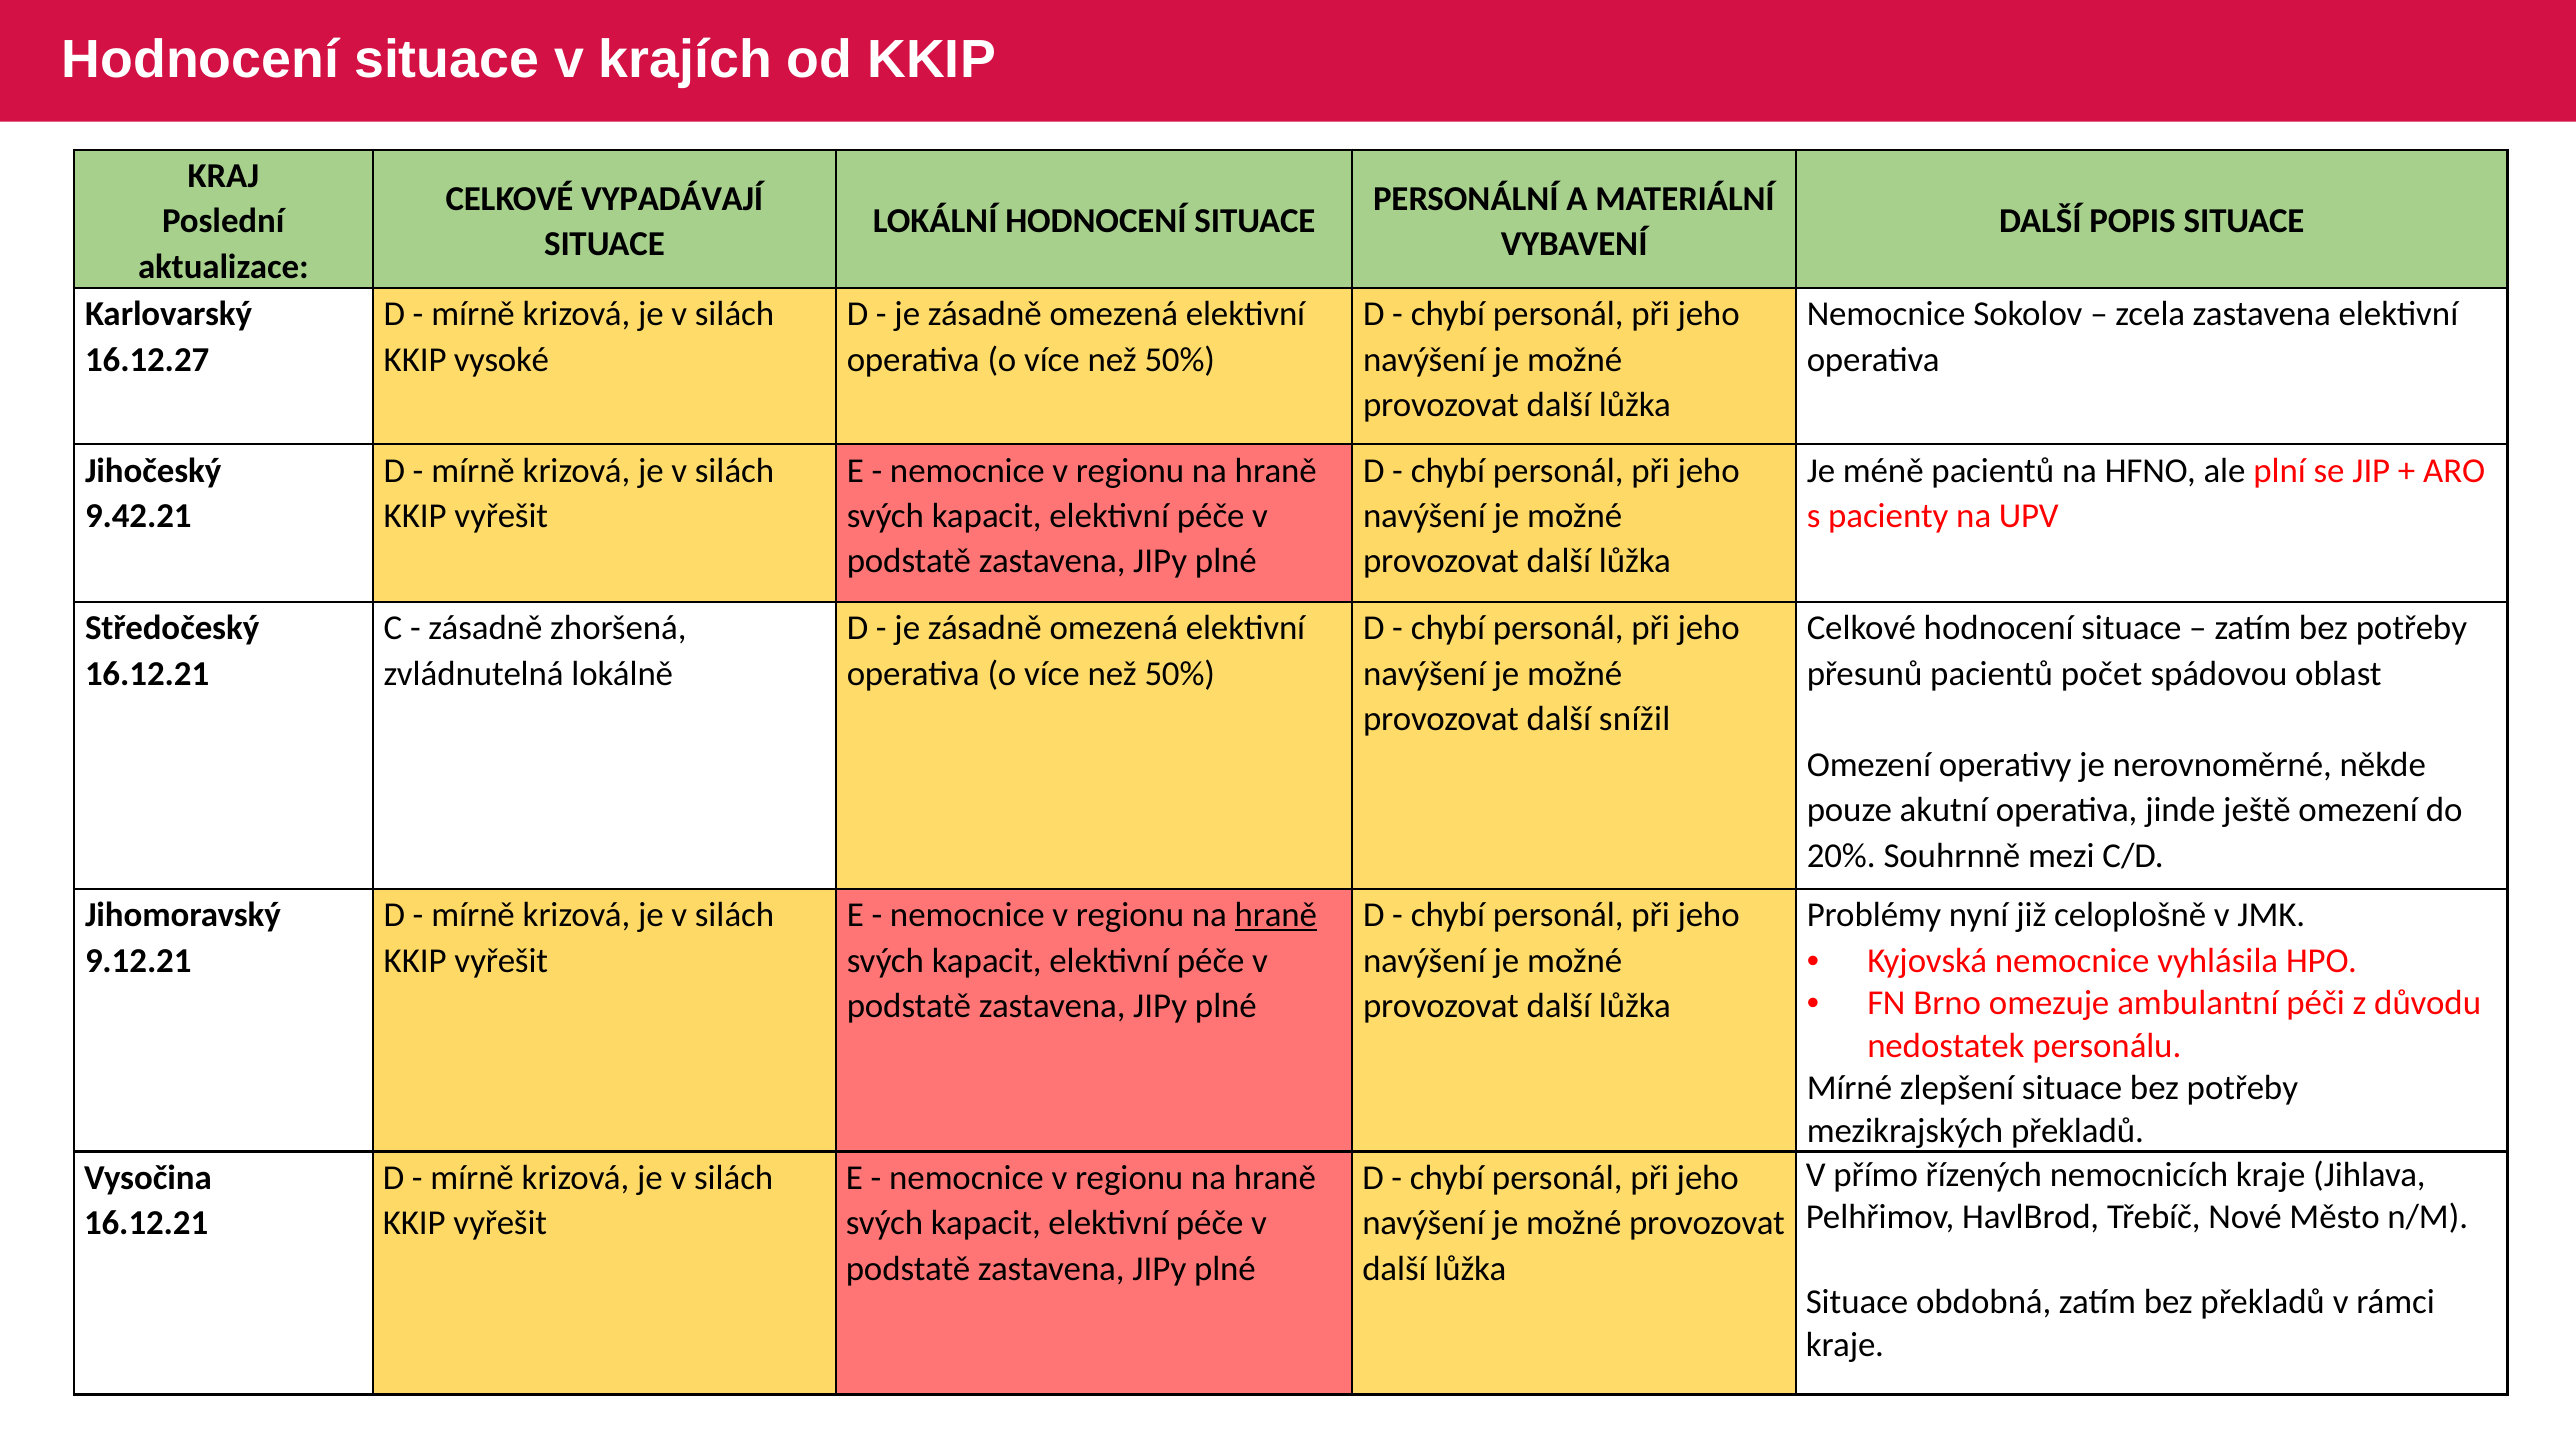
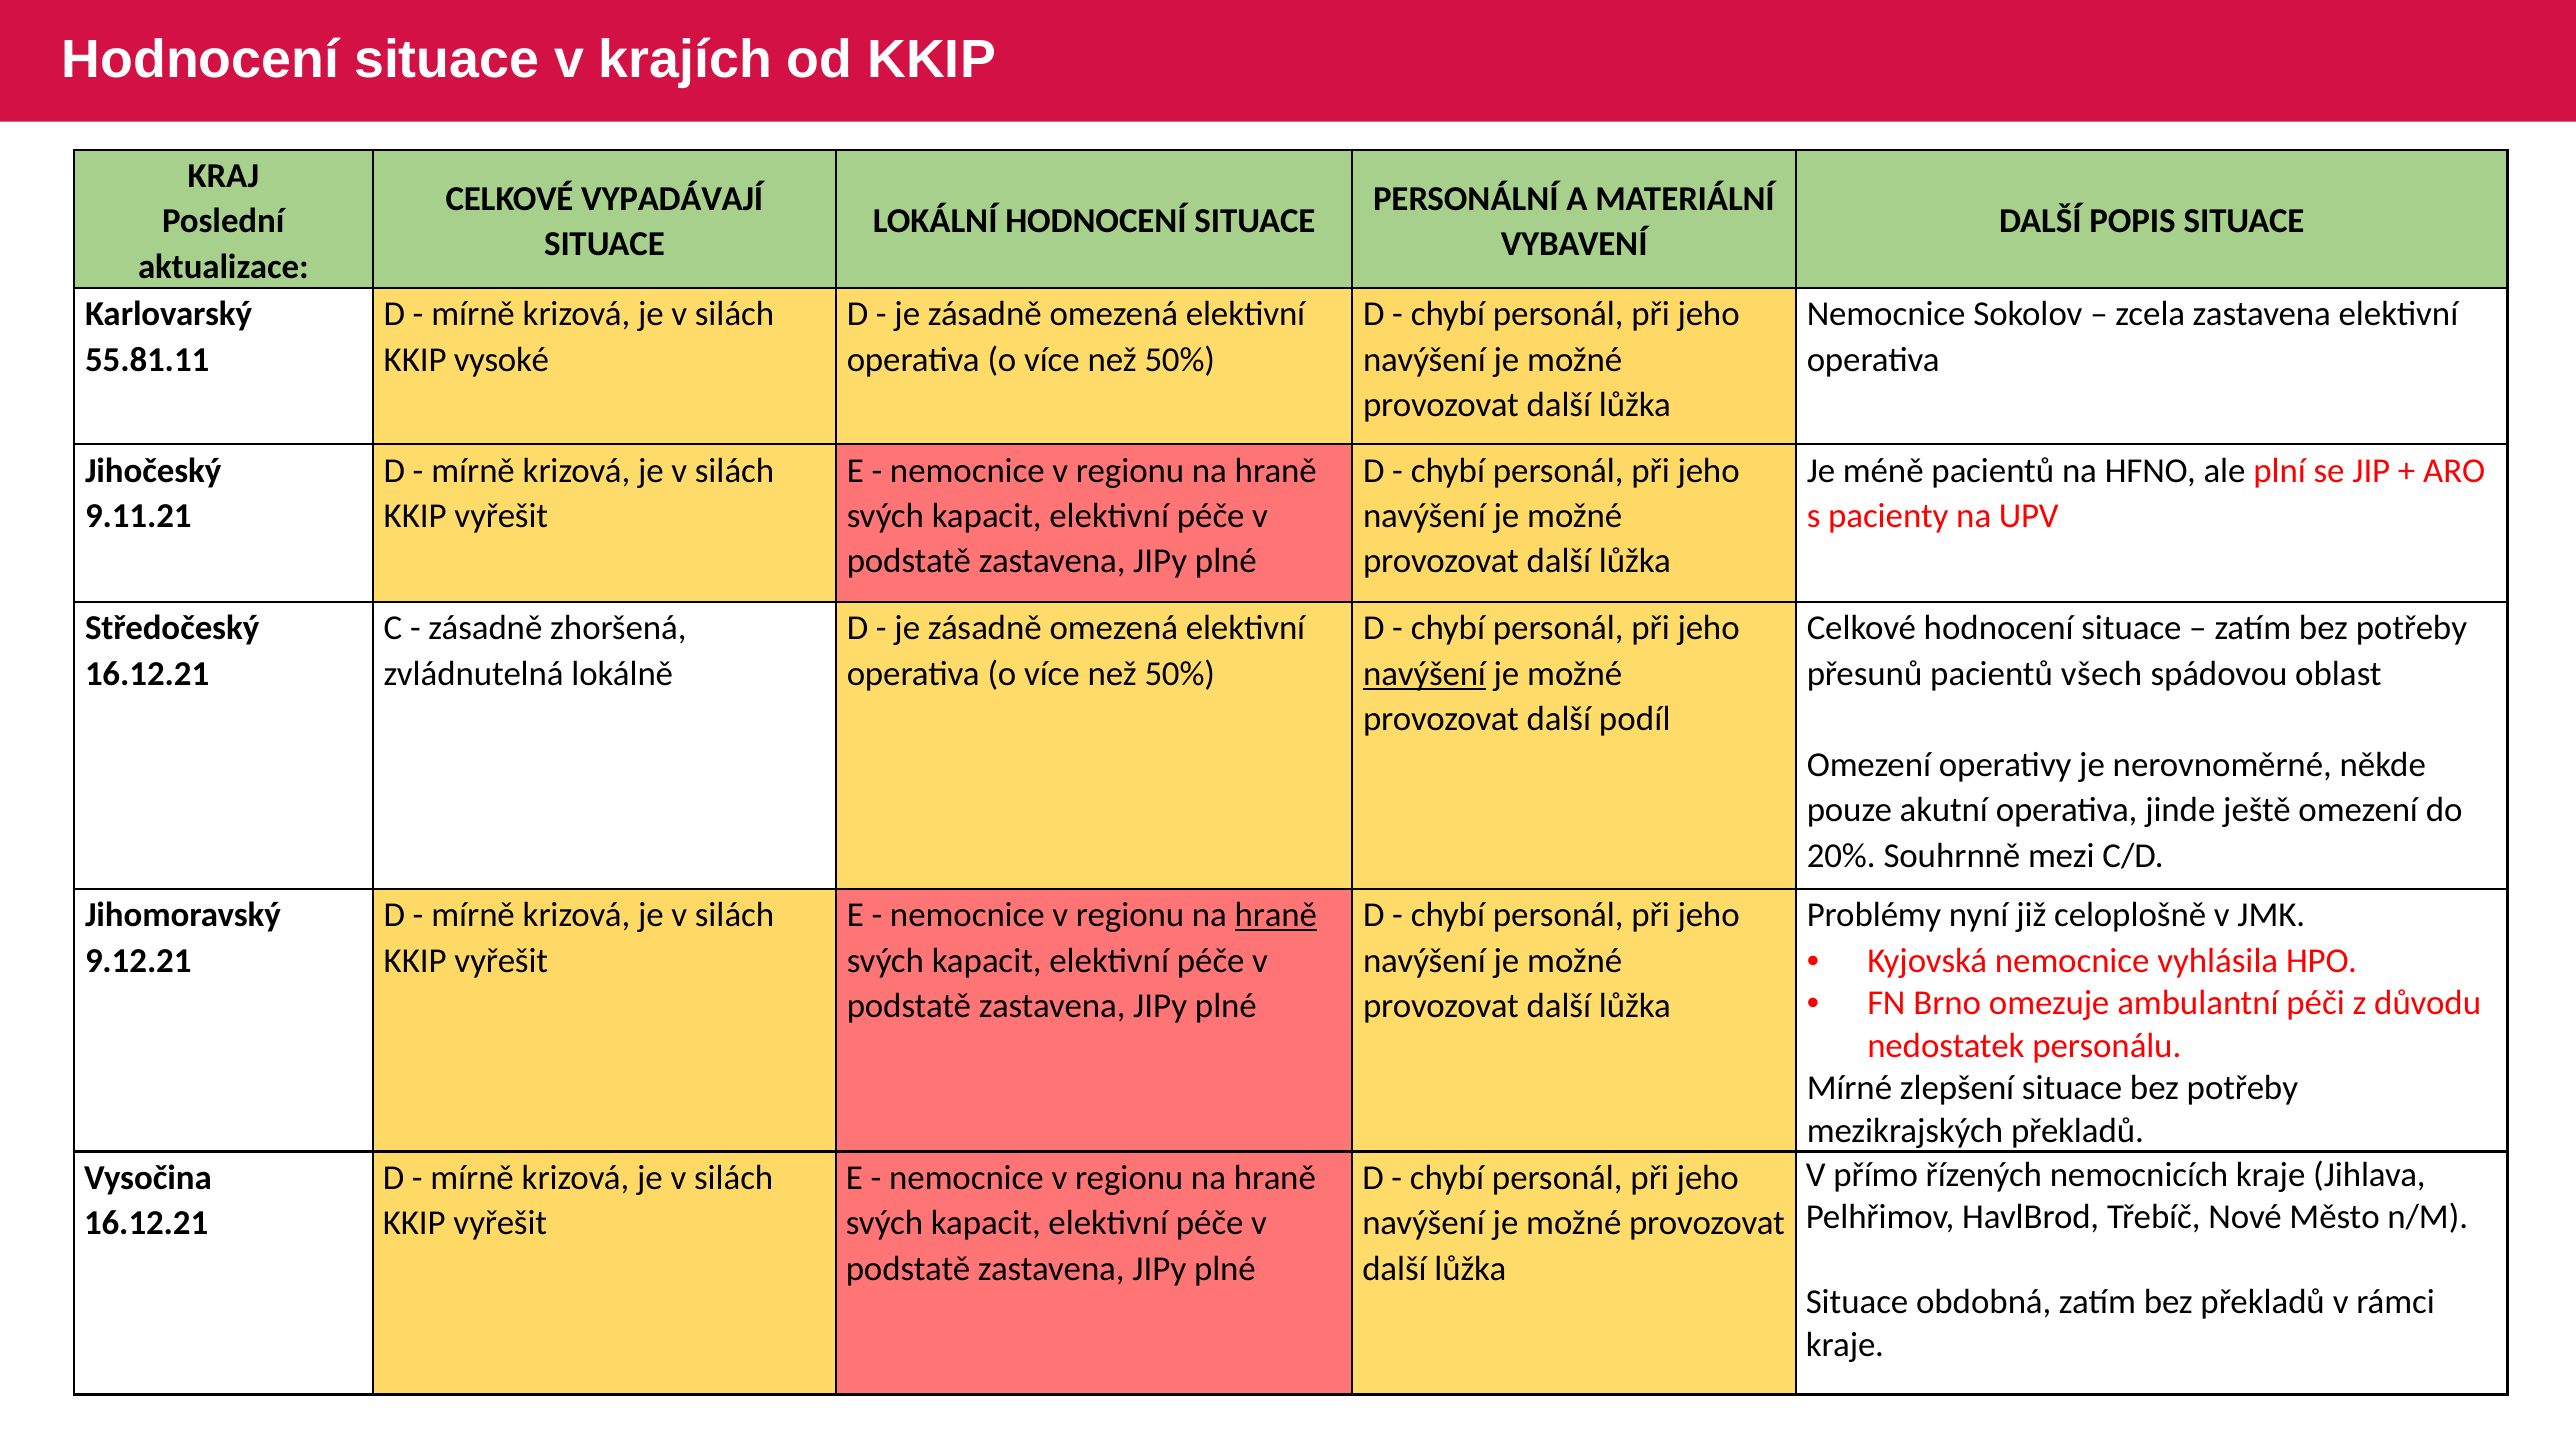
16.12.27: 16.12.27 -> 55.81.11 (147, 360)
9.42.21: 9.42.21 -> 9.11.21 (138, 516)
navýšení underline: none -> present (1425, 674)
počet: počet -> všech (2102, 674)
snížil: snížil -> podíl (1635, 719)
